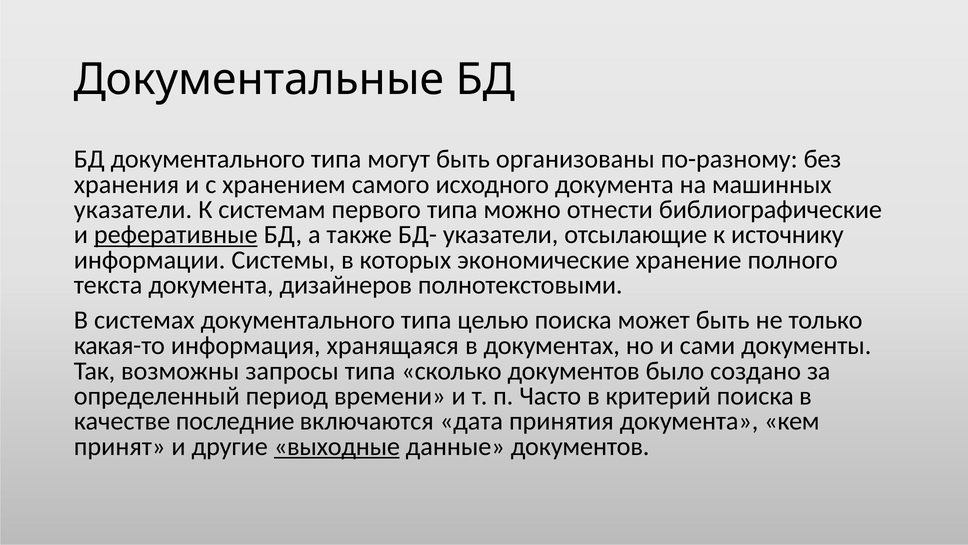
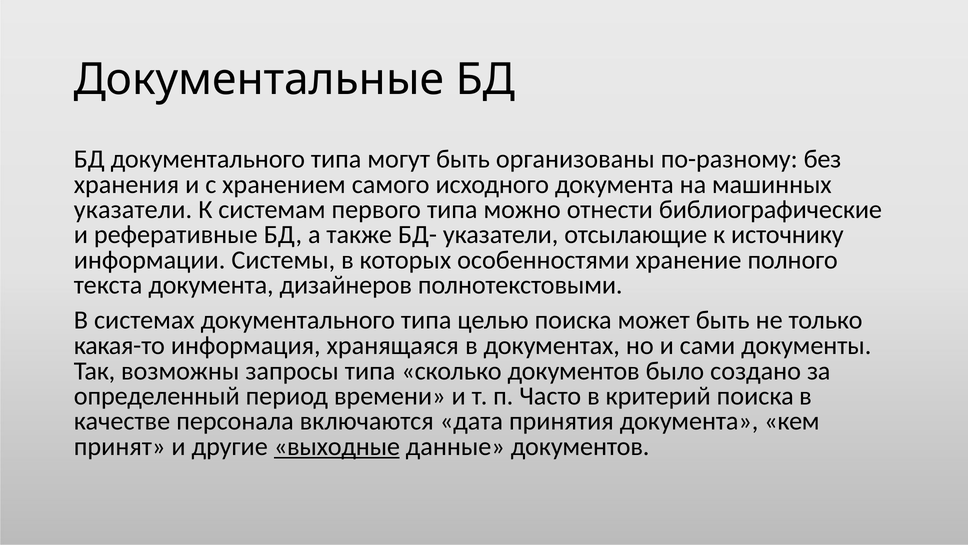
реферативные underline: present -> none (176, 235)
экономические: экономические -> особенностями (543, 260)
последние: последние -> персонала (235, 421)
